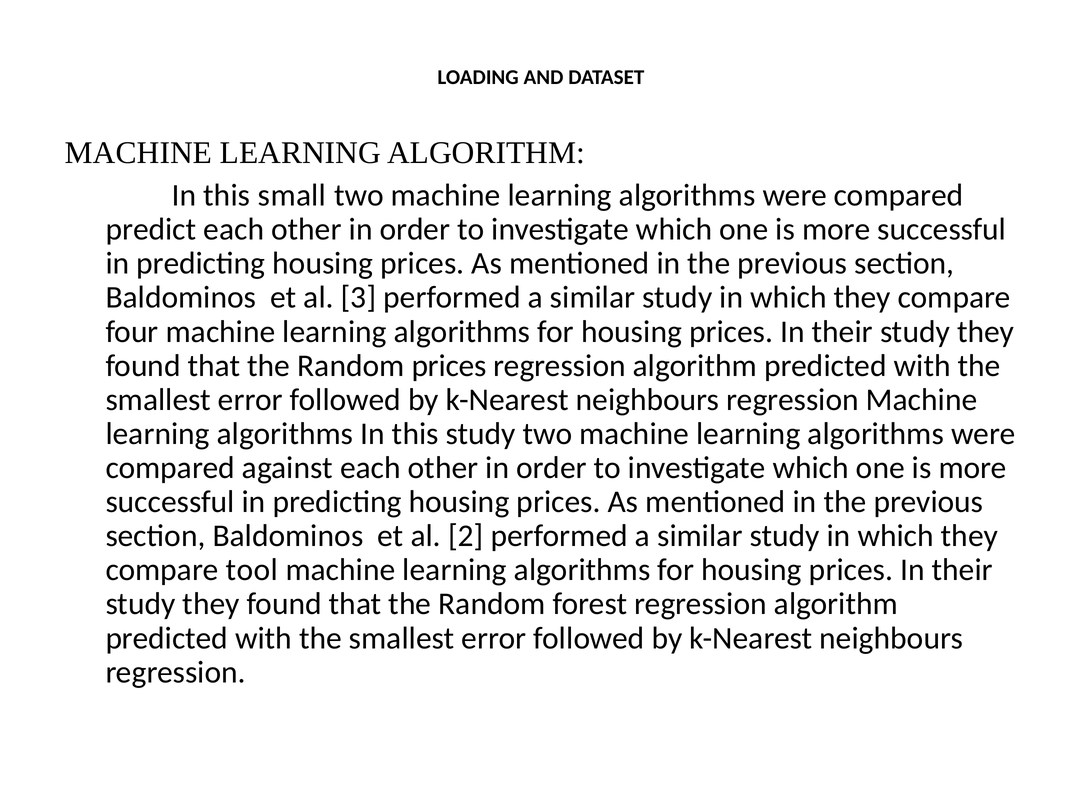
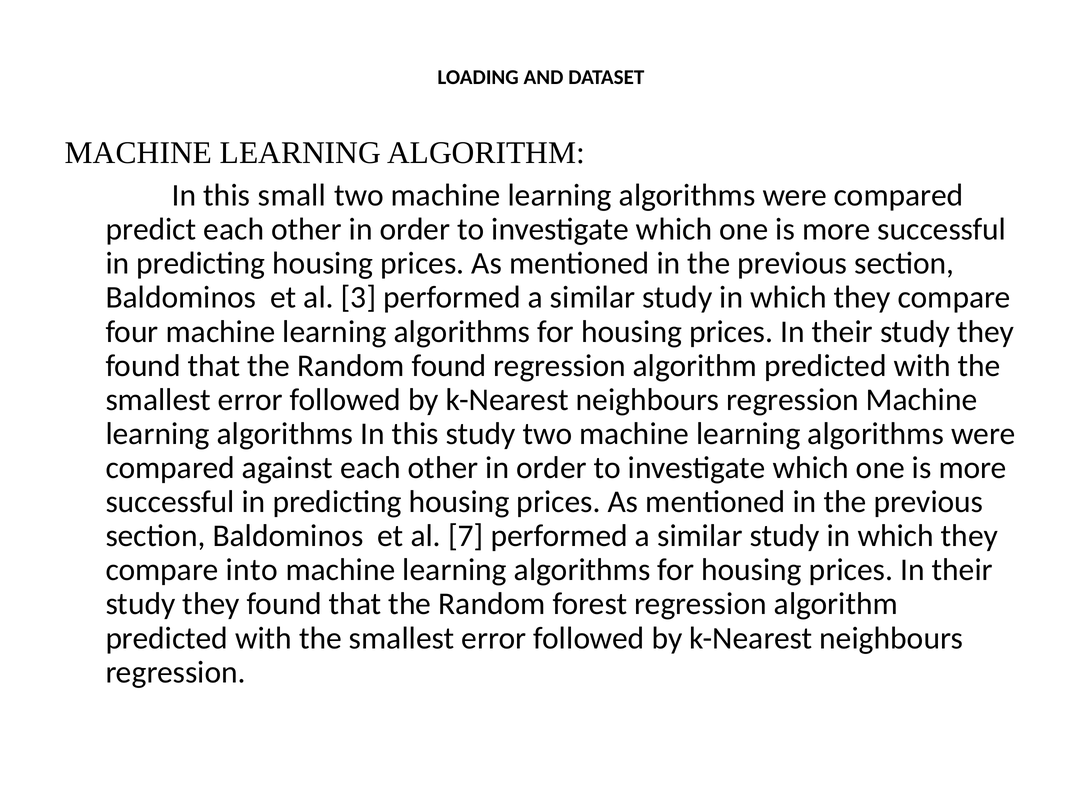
Random prices: prices -> found (449, 366)
2: 2 -> 7 (466, 536)
tool: tool -> into (252, 570)
